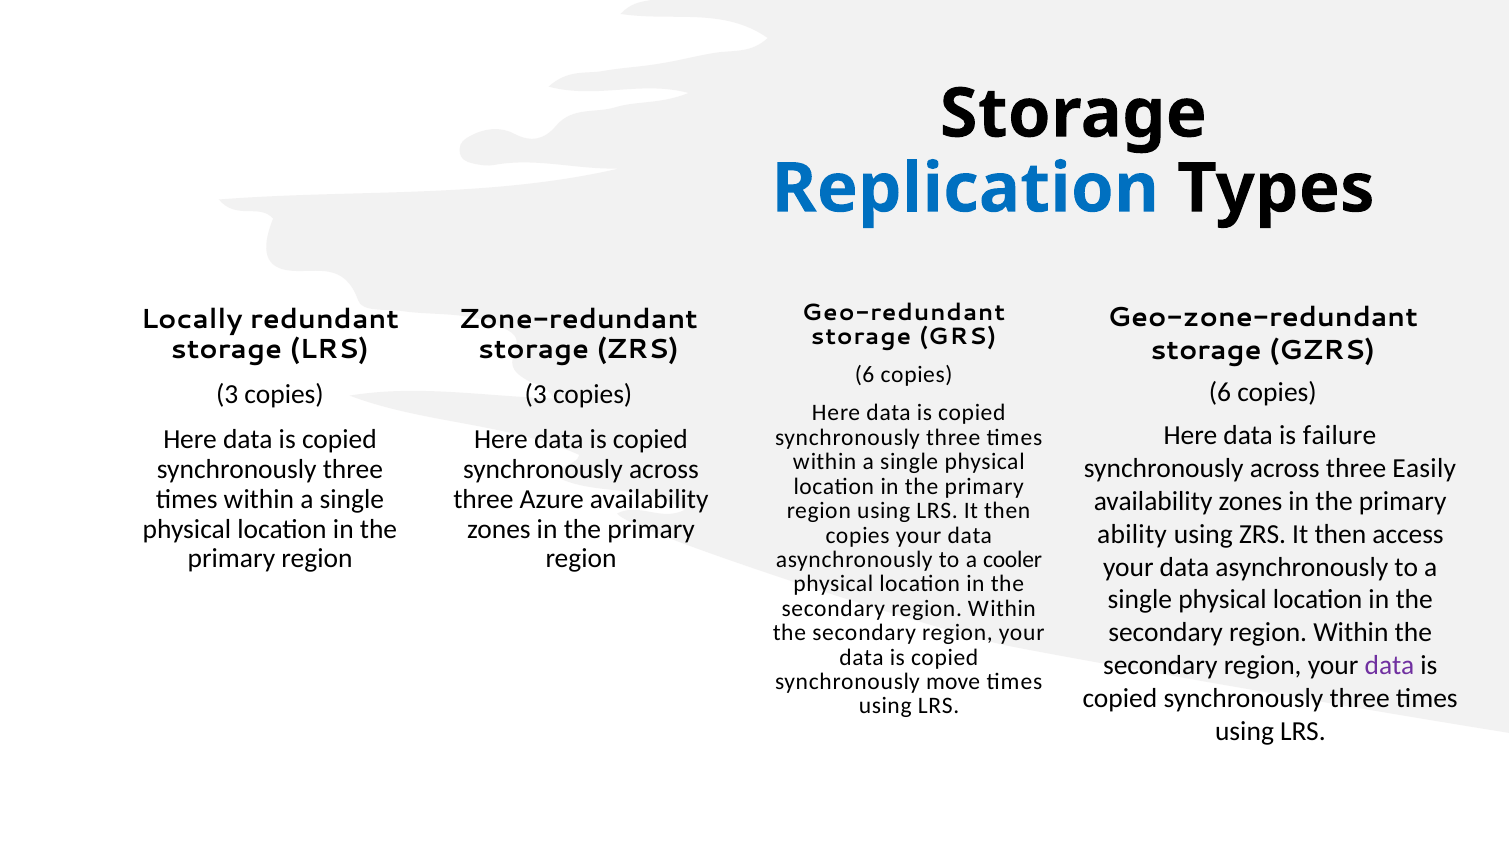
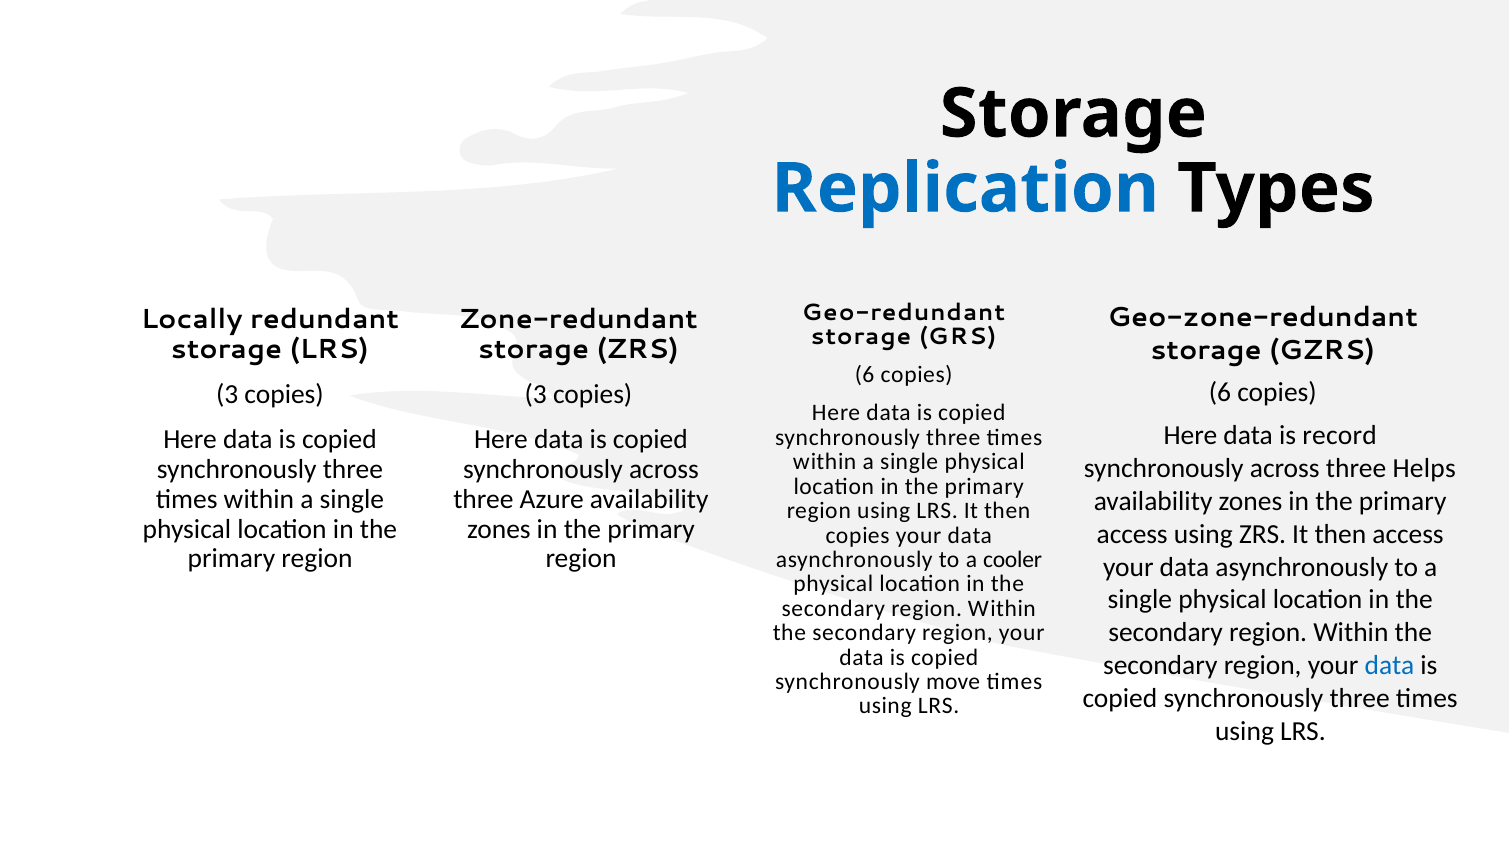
failure: failure -> record (1340, 435)
Easily: Easily -> Helps (1424, 468)
ability: ability -> access (1132, 534)
data colour: purple -> blue (1389, 666)
